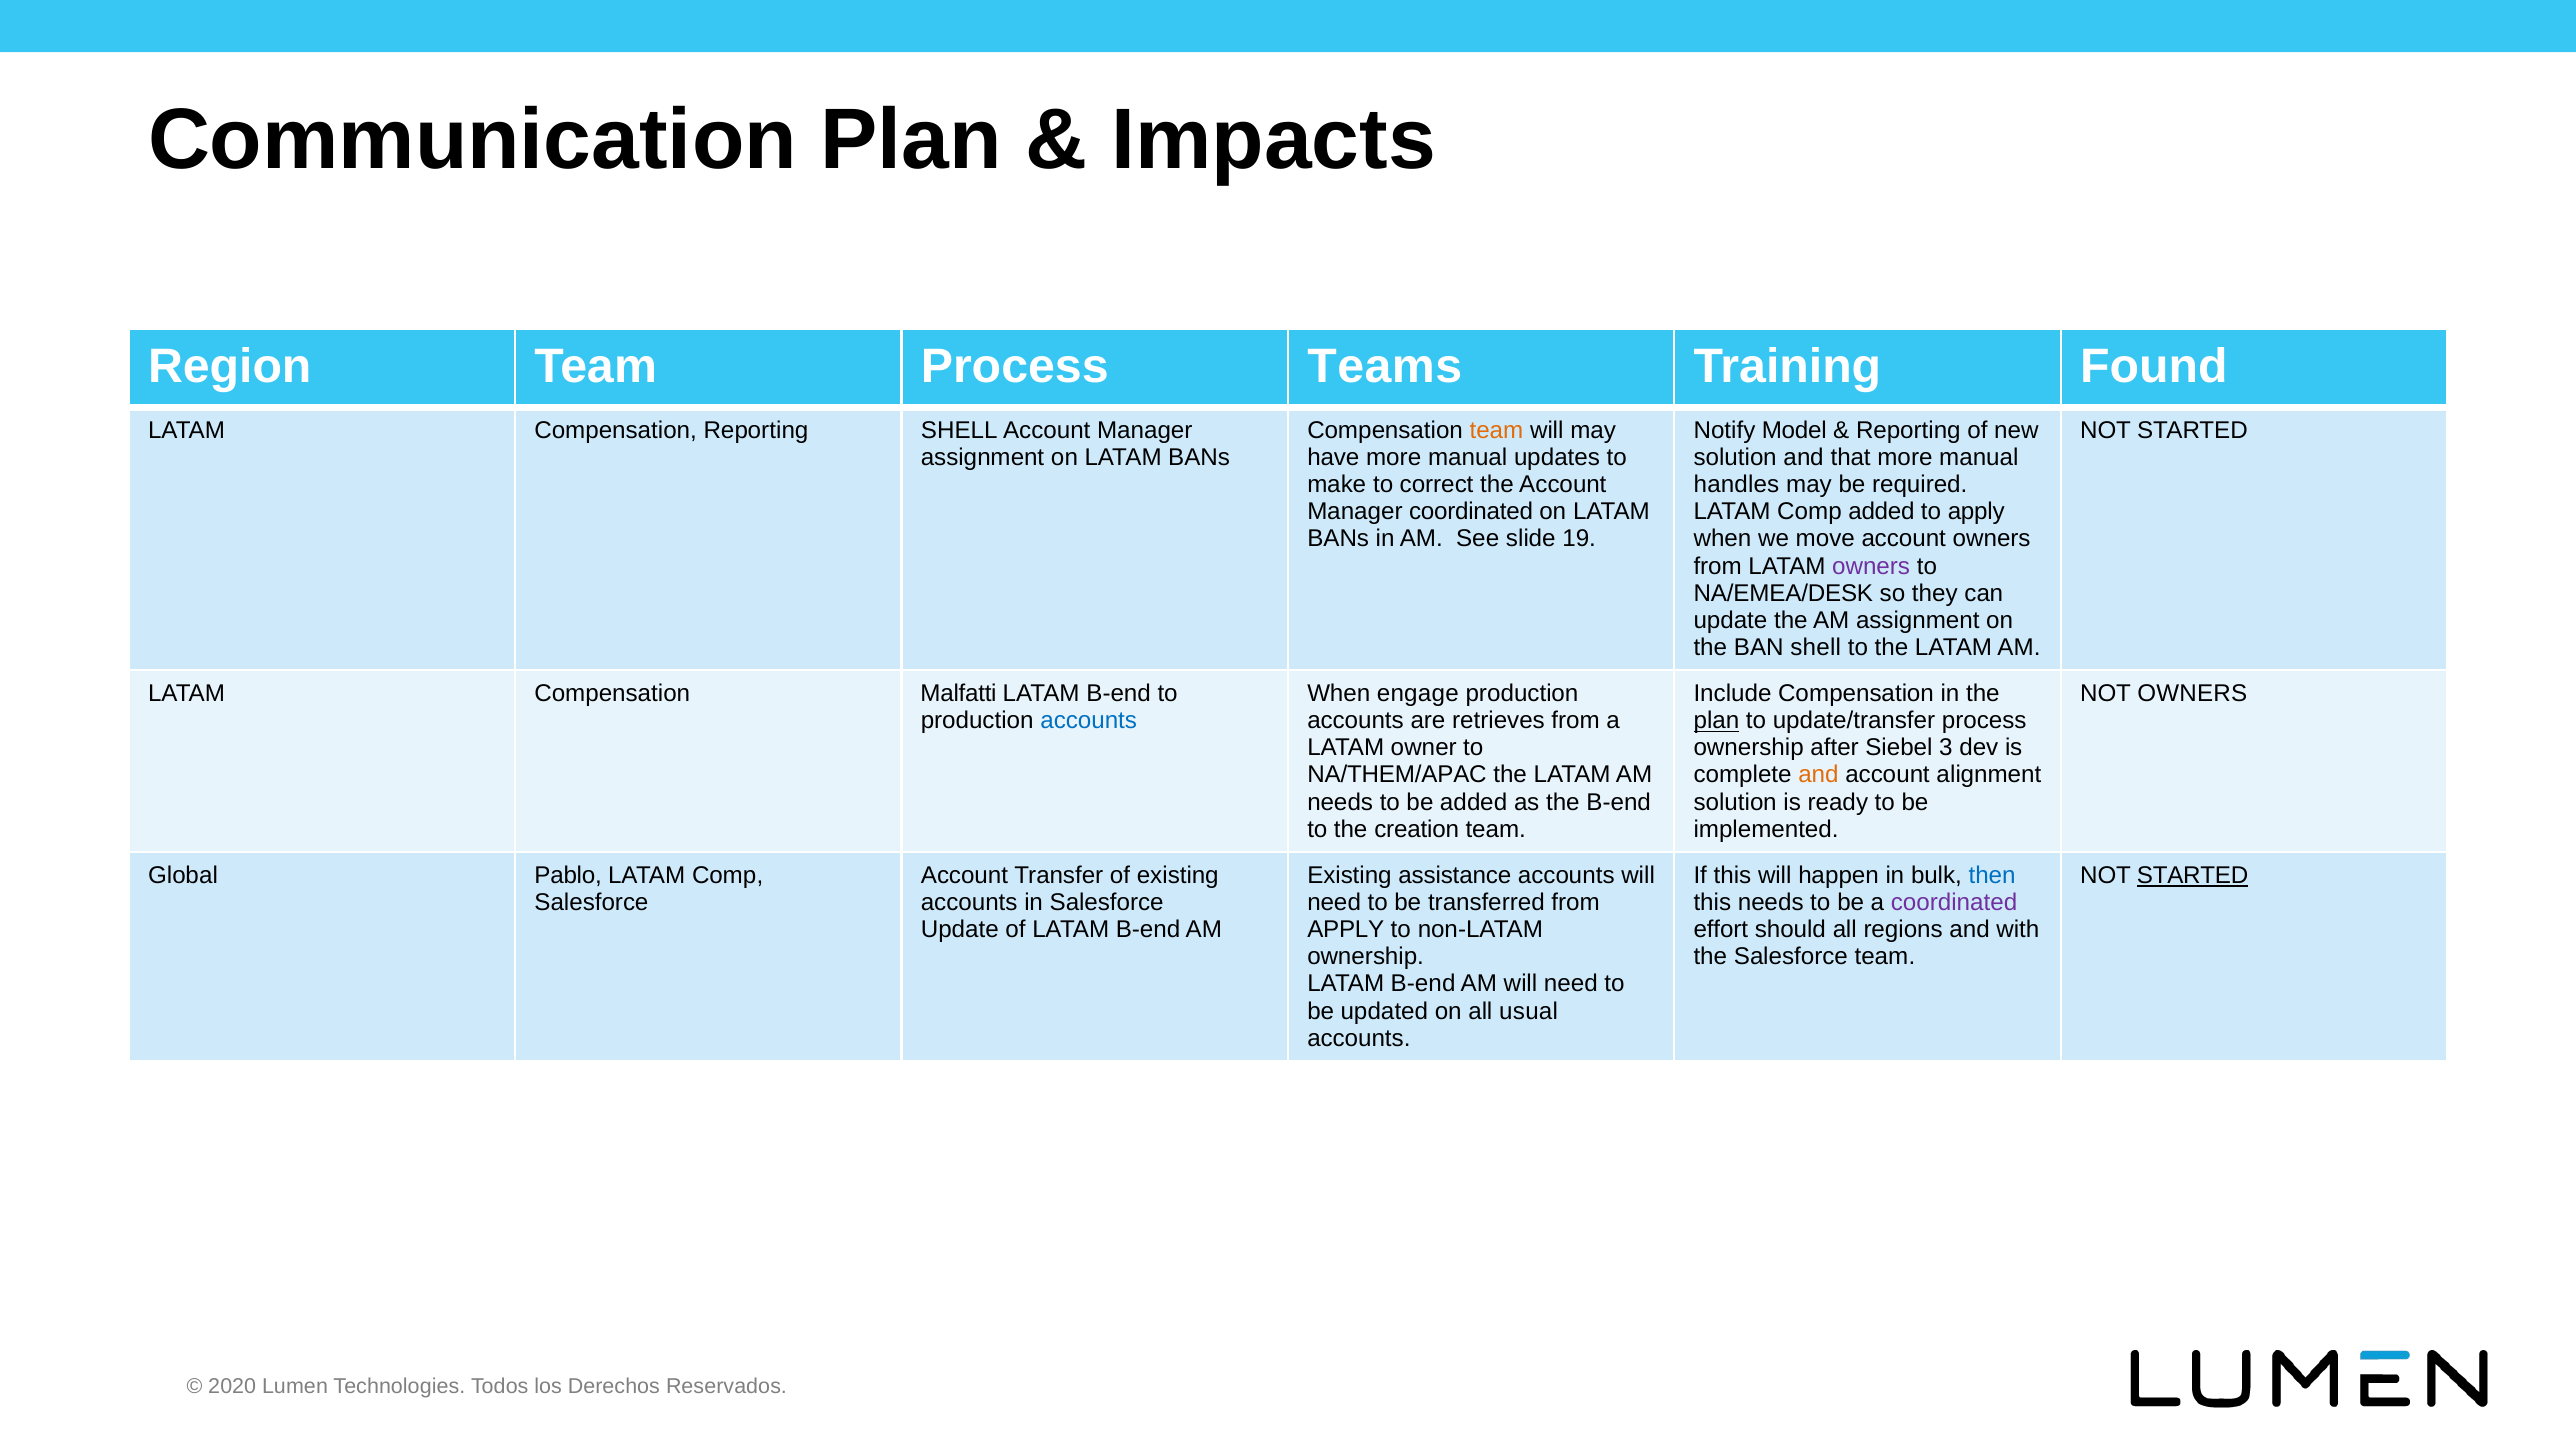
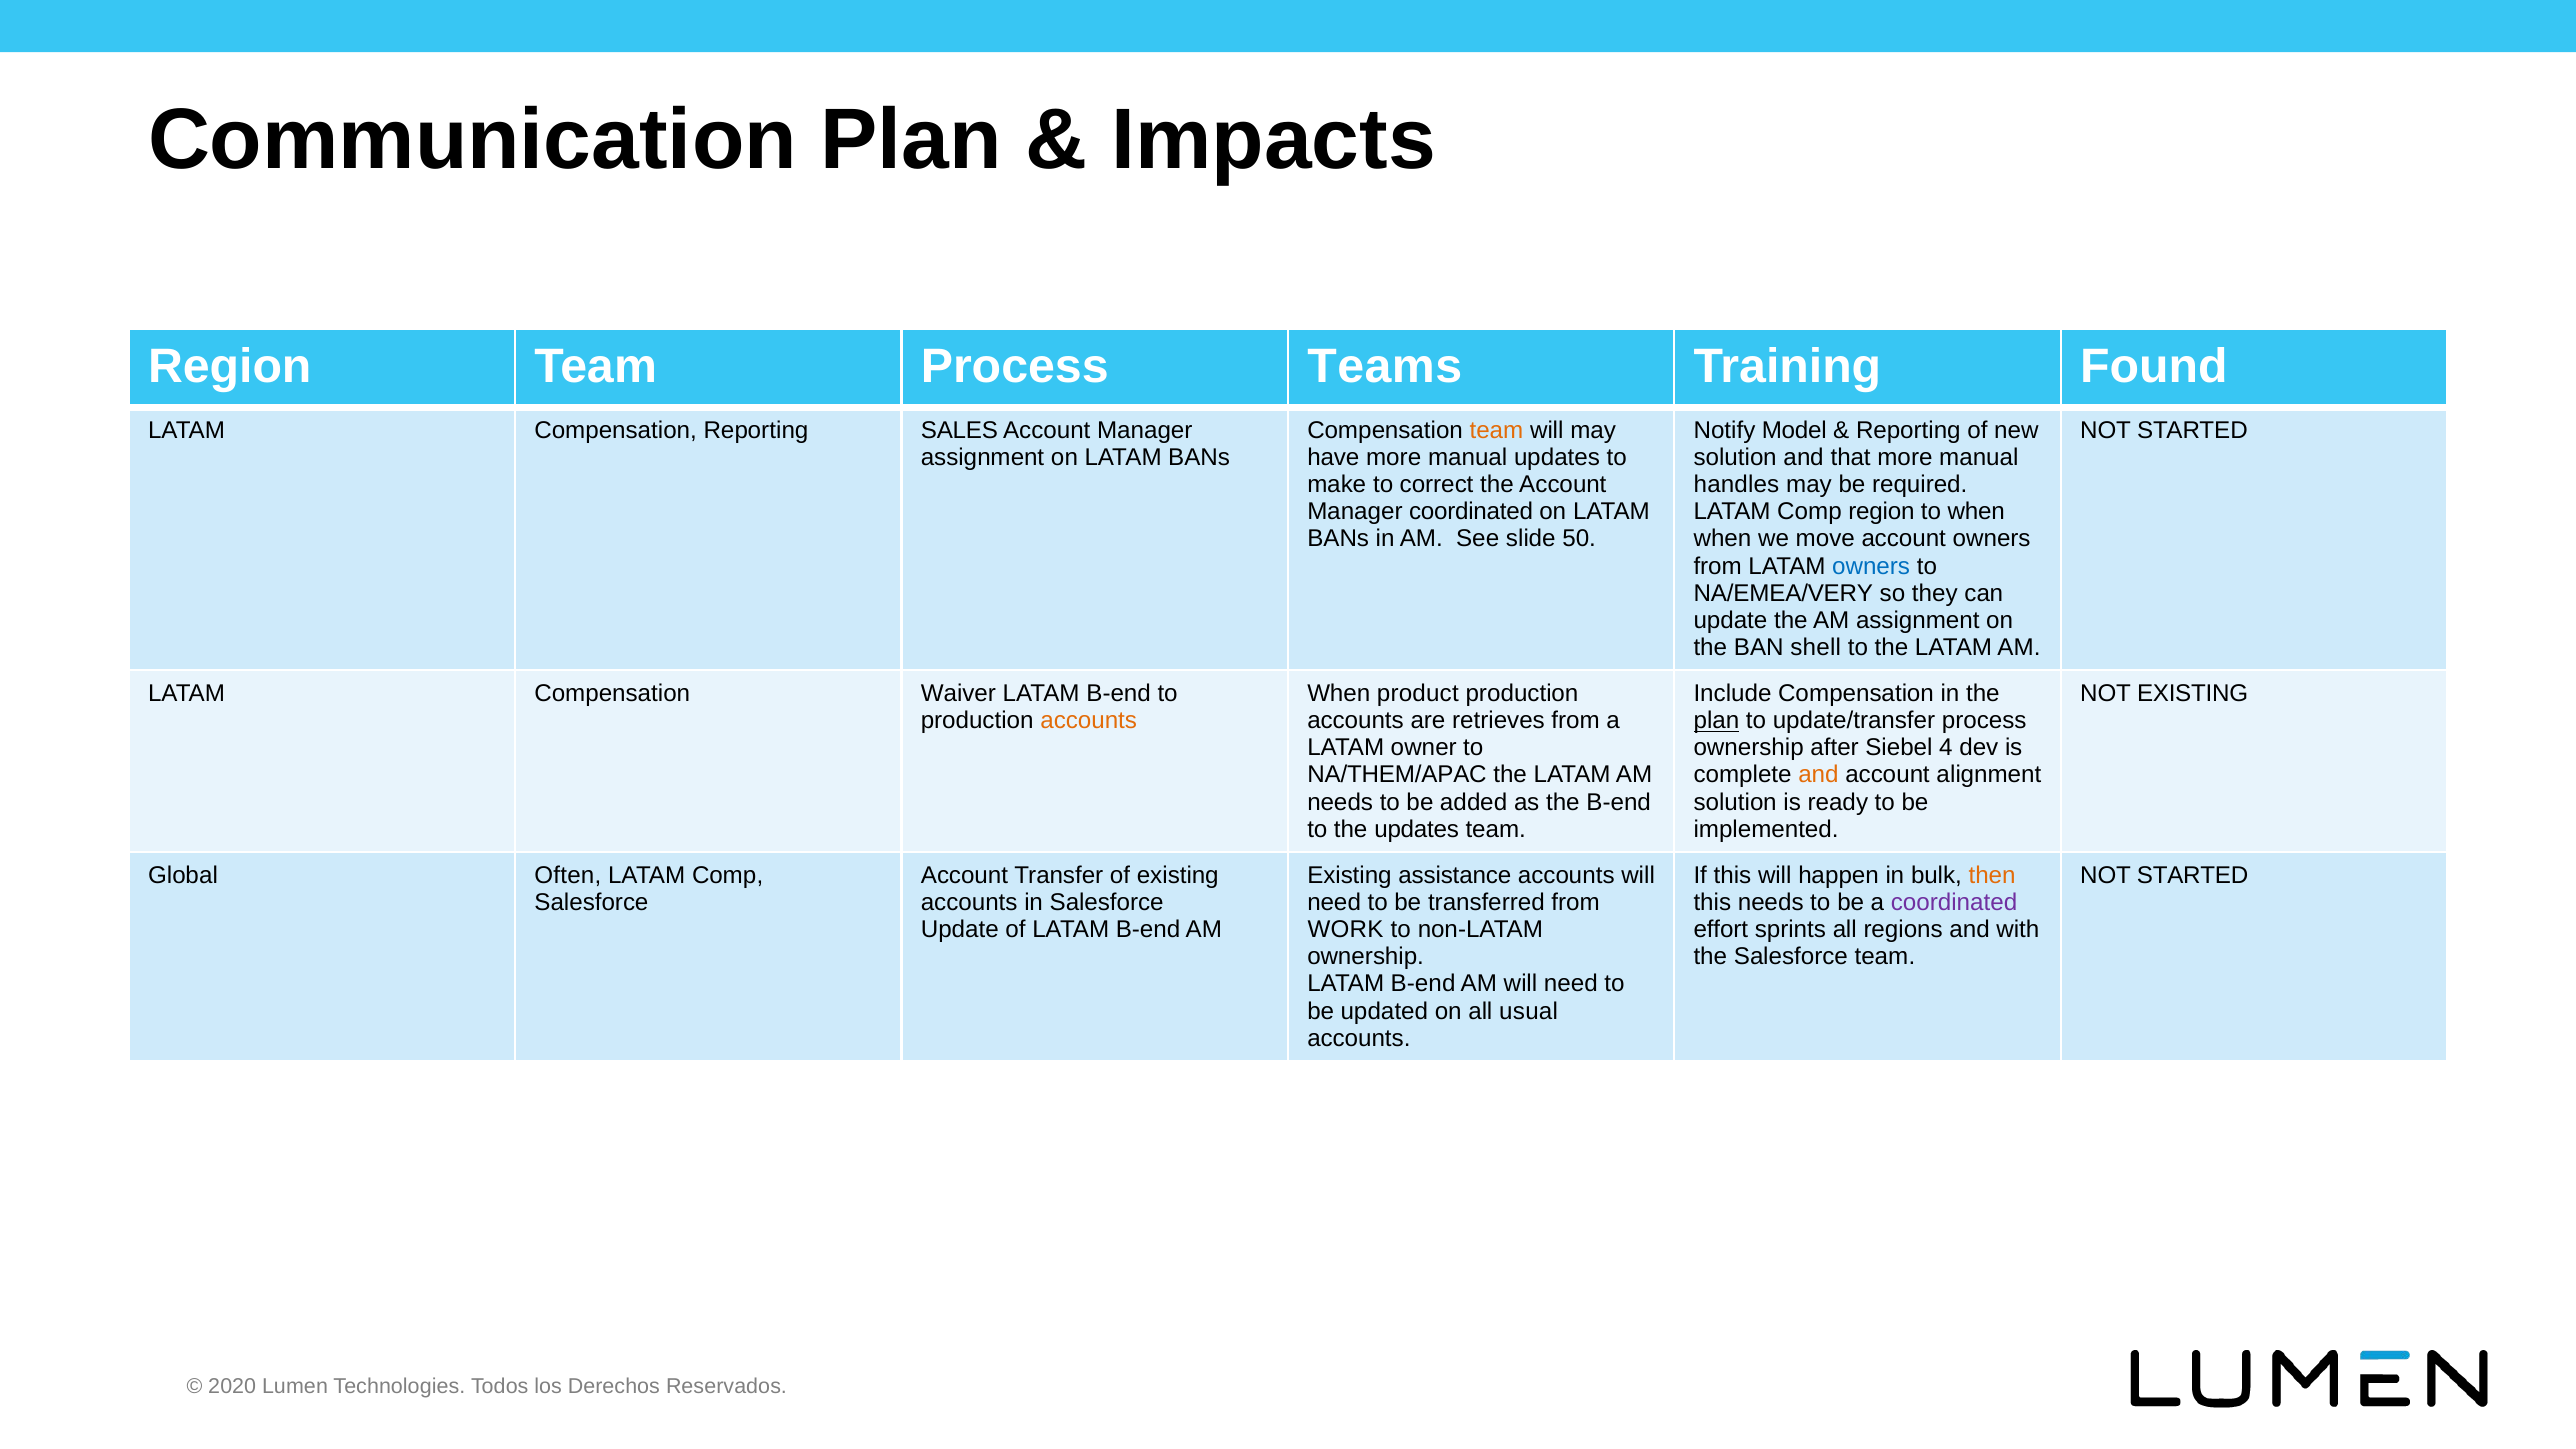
Reporting SHELL: SHELL -> SALES (959, 431)
Comp added: added -> region (1881, 512)
to apply: apply -> when (1976, 512)
19: 19 -> 50 (1579, 539)
owners colour: purple -> blue (1871, 566)
NA/EMEA/DESK: NA/EMEA/DESK -> NA/EMEA/VERY (1783, 593)
Malfatti: Malfatti -> Waiver (958, 694)
engage: engage -> product (1418, 694)
NOT OWNERS: OWNERS -> EXISTING (2193, 694)
accounts colour: blue -> orange (1089, 721)
3: 3 -> 4 (1946, 748)
the creation: creation -> updates (1417, 829)
Pablo: Pablo -> Often (568, 876)
then colour: blue -> orange (1992, 876)
STARTED underline: present -> none (2193, 876)
APPLY: APPLY -> WORK (1346, 930)
should: should -> sprints (1790, 930)
